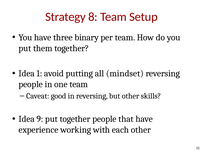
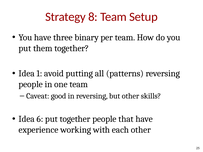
mindset: mindset -> patterns (125, 74)
9: 9 -> 6 (40, 119)
